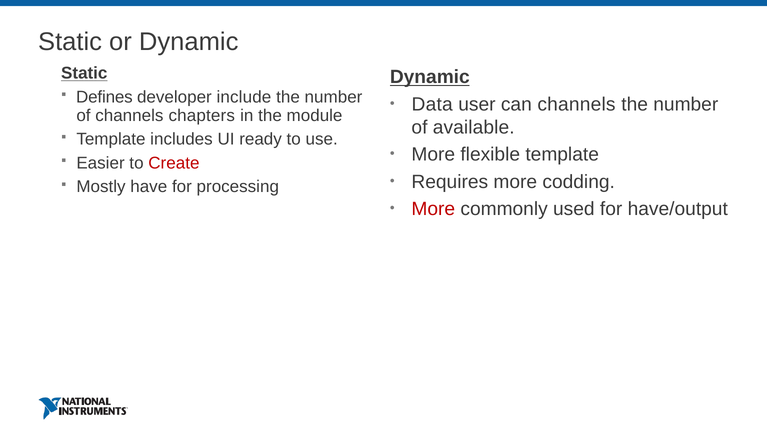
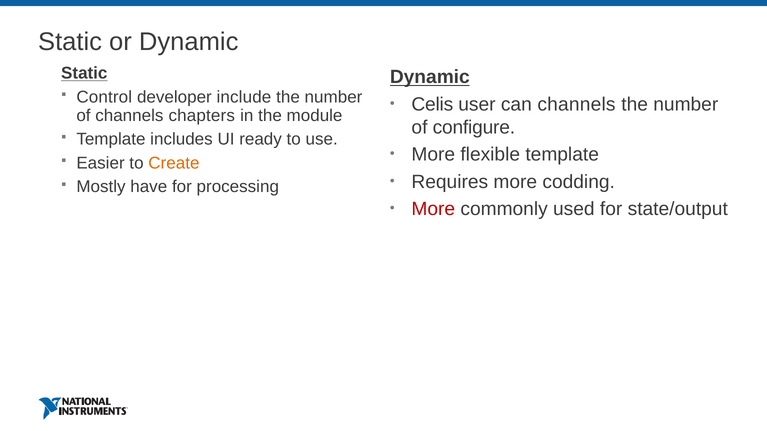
Defines: Defines -> Control (104, 97)
Data: Data -> Celis (432, 104)
available: available -> configure (474, 127)
Create colour: red -> orange (174, 163)
have/output: have/output -> state/output (678, 209)
